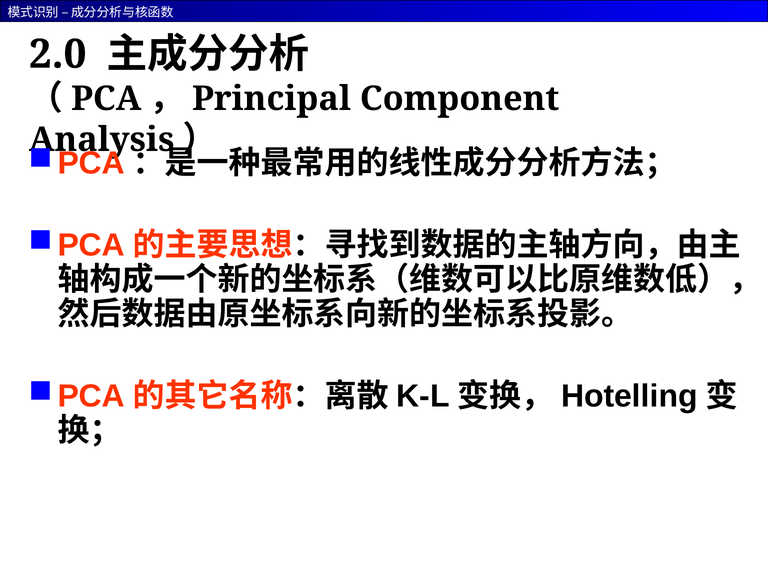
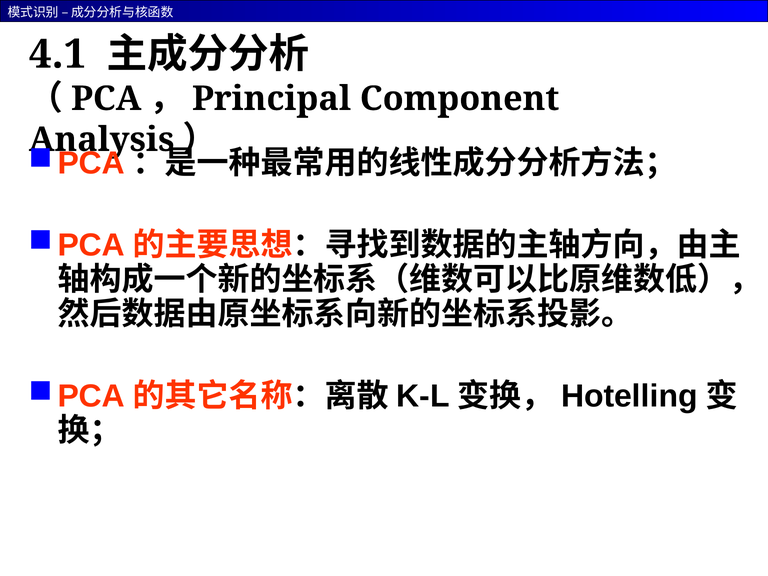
2.0: 2.0 -> 4.1 (58, 54)
